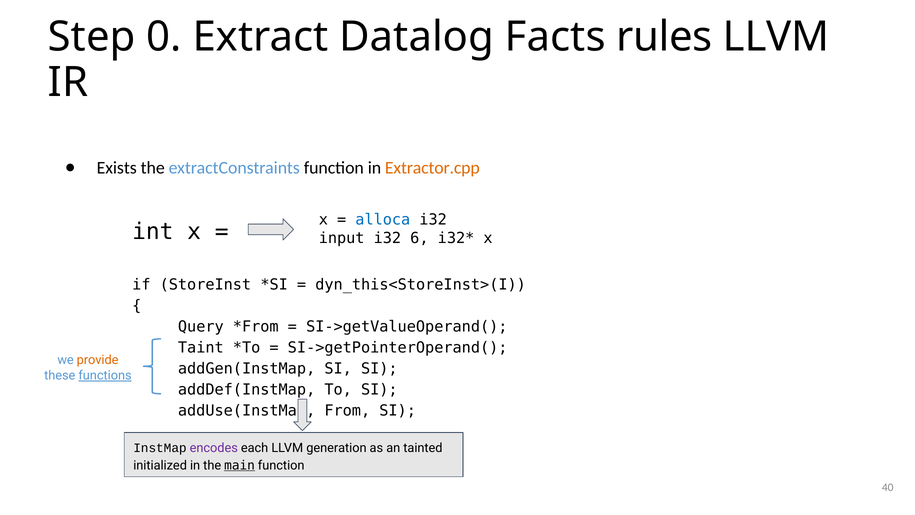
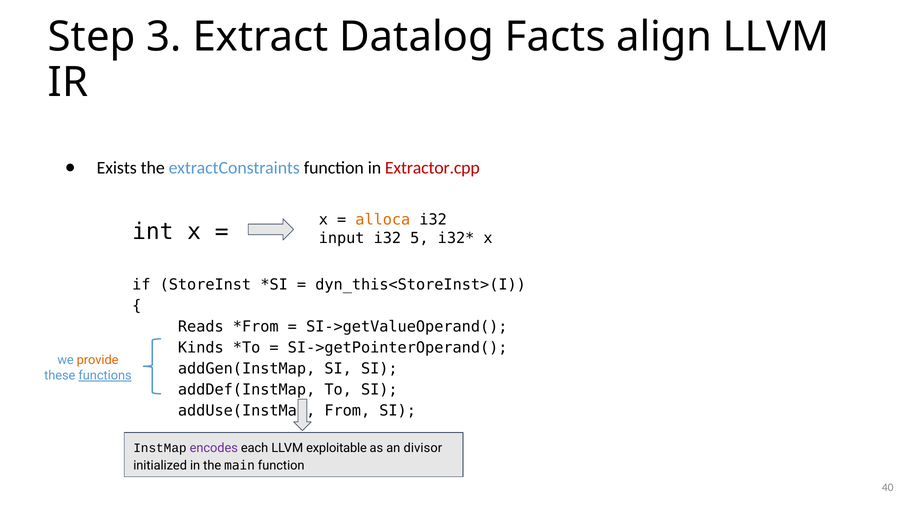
Step 0: 0 -> 3 (164, 37)
rules: rules -> align (664, 37)
Extractor.cpp colour: orange -> red (432, 168)
alloca colour: blue -> orange (383, 220)
6: 6 -> 5 (419, 238)
Query: Query -> Reads (201, 326)
Taint: Taint -> Kinds (201, 347)
generation: generation -> exploitable (336, 448)
tainted: tainted -> divisor (423, 448)
main underline: present -> none (240, 465)
